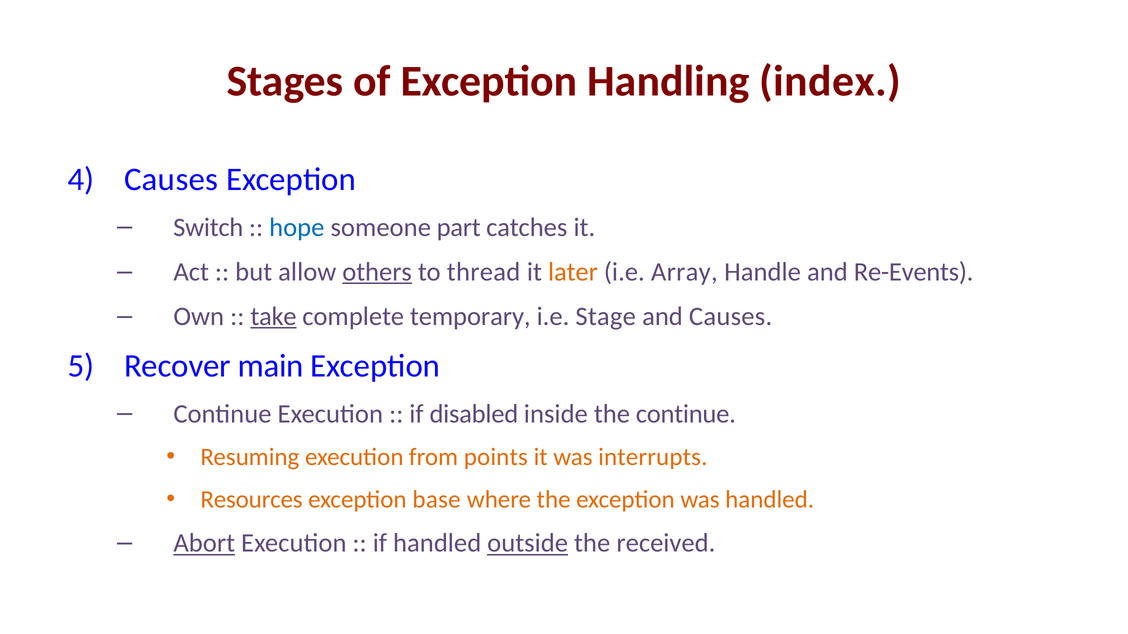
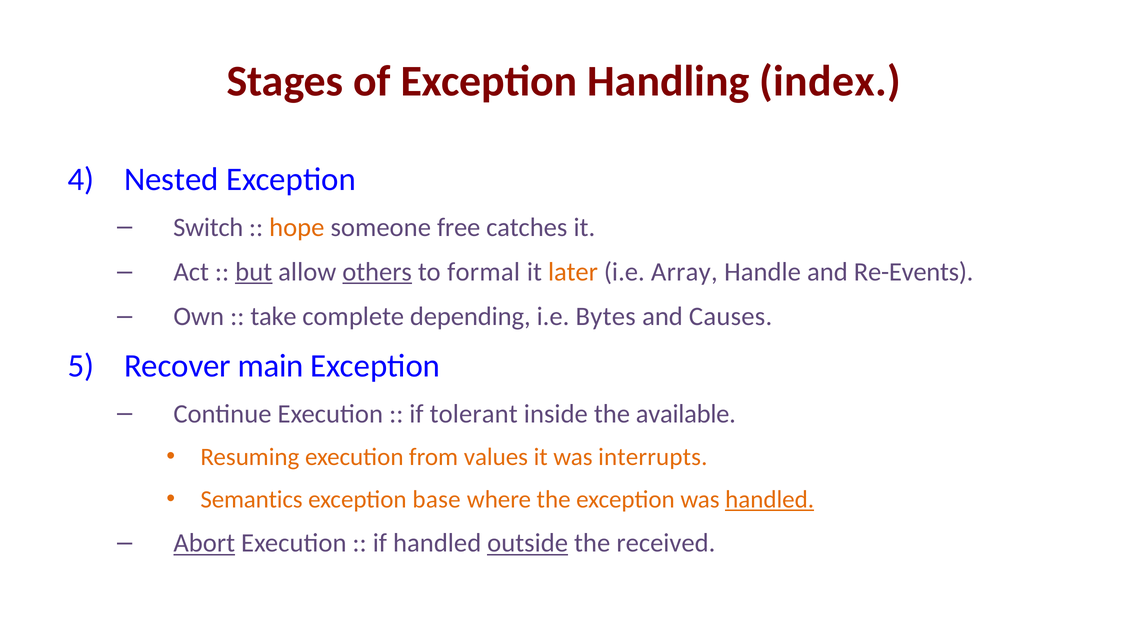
Causes: Causes -> Nested (171, 180)
hope colour: blue -> orange (297, 228)
part: part -> free (459, 228)
but underline: none -> present (254, 272)
thread: thread -> formal (484, 272)
take underline: present -> none (274, 317)
temporary: temporary -> depending (470, 317)
Stage: Stage -> Bytes (606, 317)
disabled: disabled -> tolerant (474, 414)
the continue: continue -> available (686, 414)
points: points -> values (496, 457)
Resources: Resources -> Semantics (252, 500)
handled underline: none -> present (770, 500)
